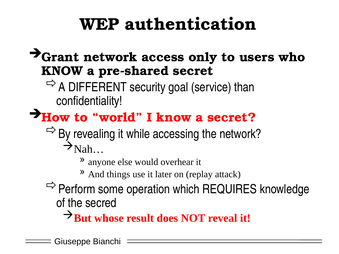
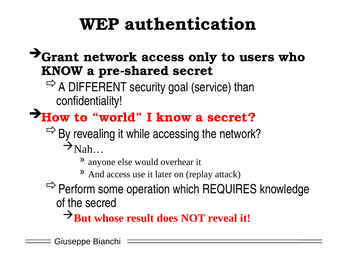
And things: things -> access (119, 174)
